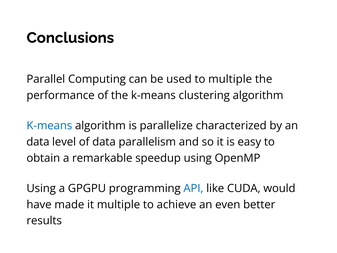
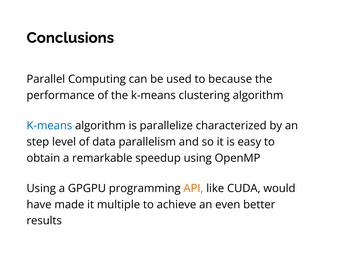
to multiple: multiple -> because (230, 79)
data: data -> step (38, 142)
API colour: blue -> orange (193, 188)
